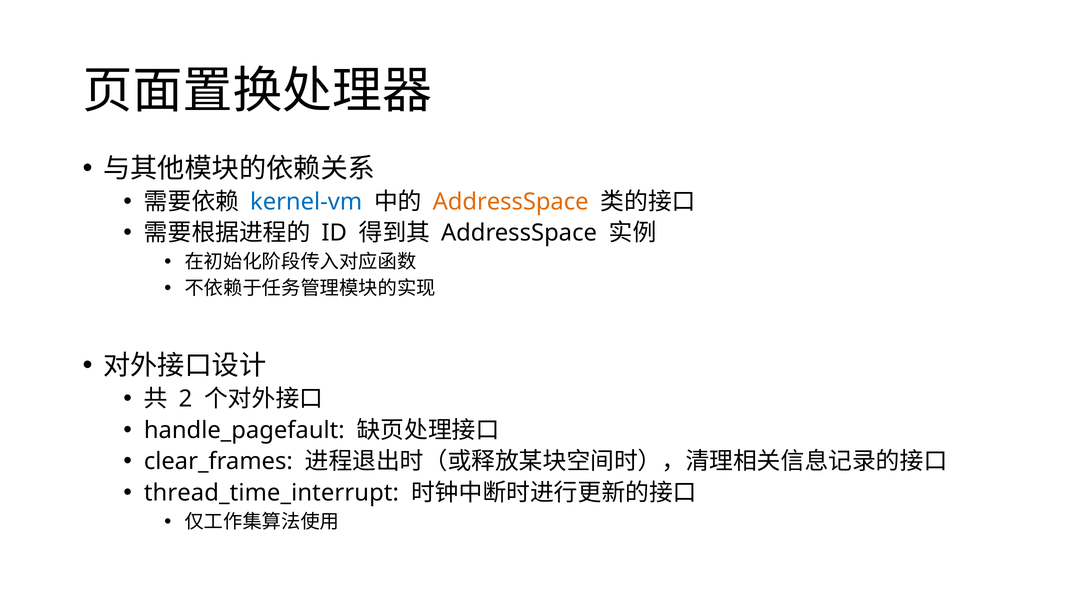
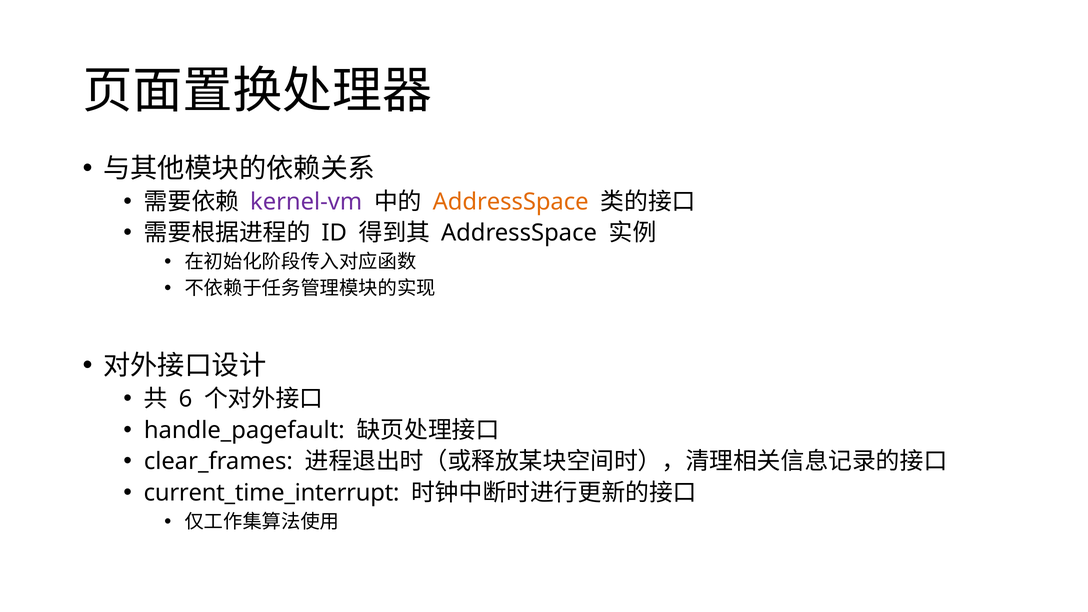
kernel-vm colour: blue -> purple (306, 202)
2: 2 -> 6 (185, 399)
thread_time_interrupt: thread_time_interrupt -> current_time_interrupt (272, 493)
